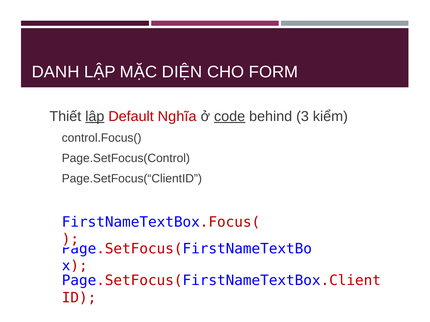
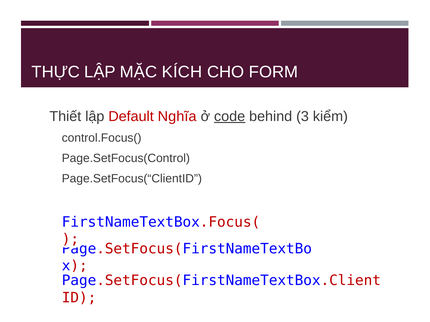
DANH: DANH -> THỰC (56, 72)
DIỆN: DIỆN -> KÍCH (182, 72)
lập underline: present -> none (95, 117)
